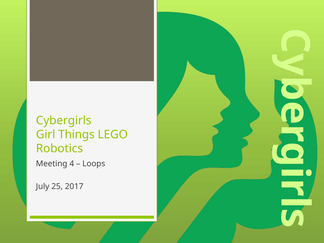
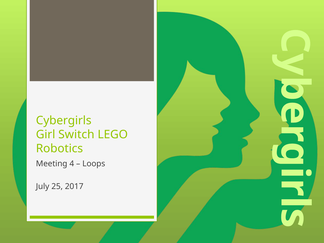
Things: Things -> Switch (76, 134)
